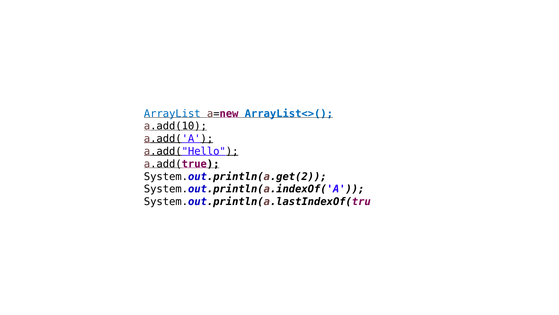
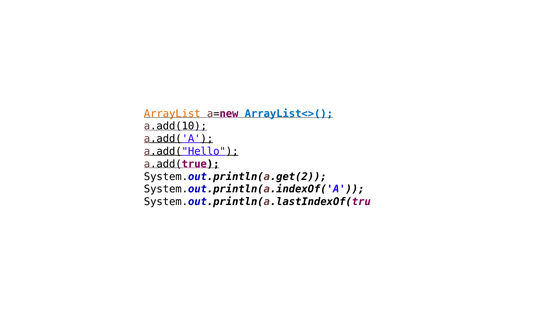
ArrayList colour: blue -> orange (172, 113)
